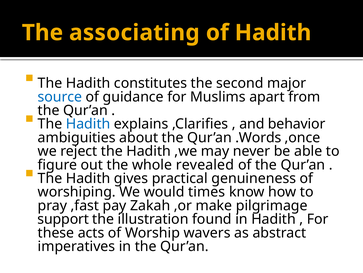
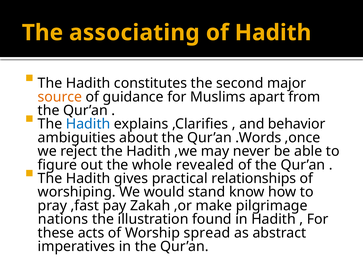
source colour: blue -> orange (60, 97)
genuineness: genuineness -> relationships (254, 178)
times: times -> stand (207, 192)
support: support -> nations (63, 219)
wavers: wavers -> spread (207, 232)
